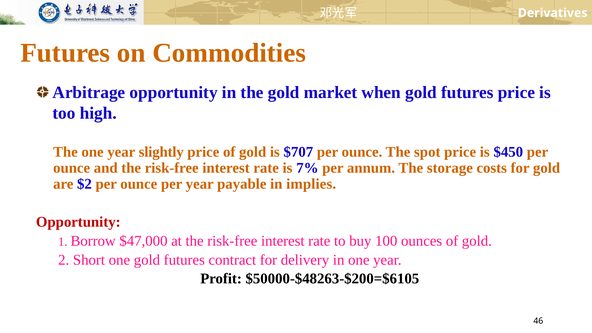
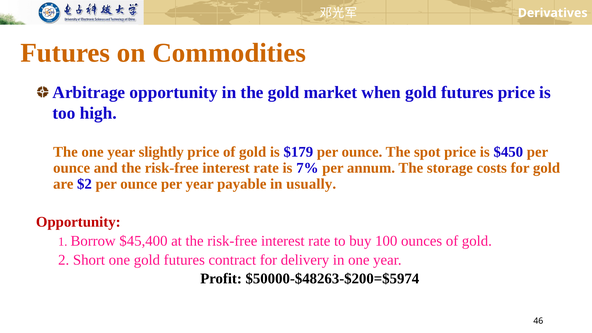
$707: $707 -> $179 (298, 152)
implies: implies -> usually (311, 184)
$47,000: $47,000 -> $45,400 (143, 241)
$50000-$48263-$200=$6105: $50000-$48263-$200=$6105 -> $50000-$48263-$200=$5974 (332, 279)
